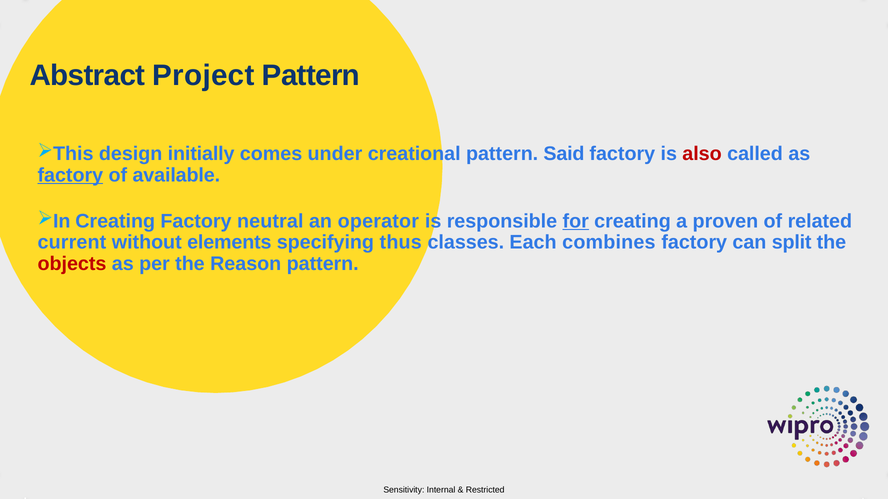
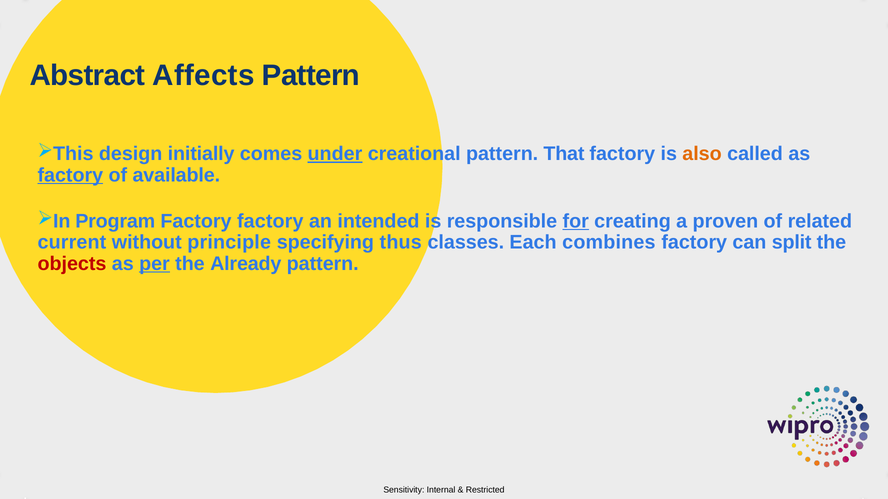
Project: Project -> Affects (203, 75)
under underline: none -> present (335, 154)
Said: Said -> That (564, 154)
also colour: red -> orange (702, 154)
Creating: Creating -> Program (115, 221)
Factory neutral: neutral -> factory (270, 221)
operator: operator -> intended (378, 221)
elements: elements -> principle (229, 243)
per underline: none -> present (154, 264)
Reason: Reason -> Already (246, 264)
